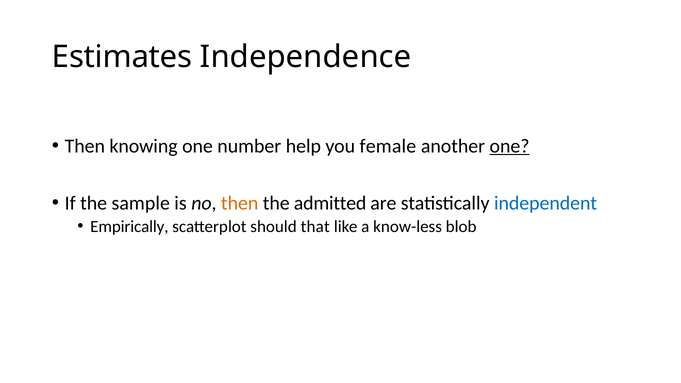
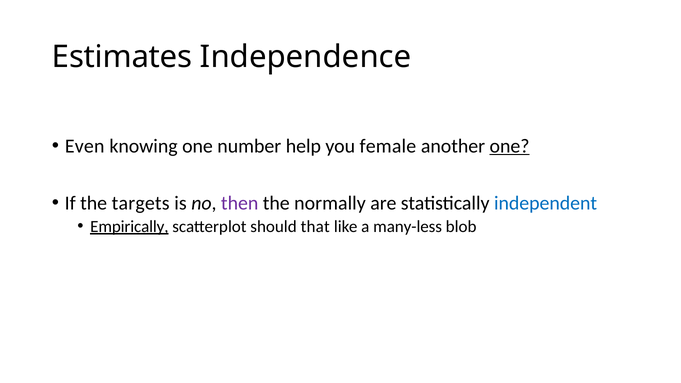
Then: Then -> Even (85, 146)
sample: sample -> targets (141, 203)
then colour: orange -> purple (240, 203)
admitted: admitted -> normally (330, 203)
Empirically underline: none -> present (129, 226)
know-less: know-less -> many-less (408, 226)
